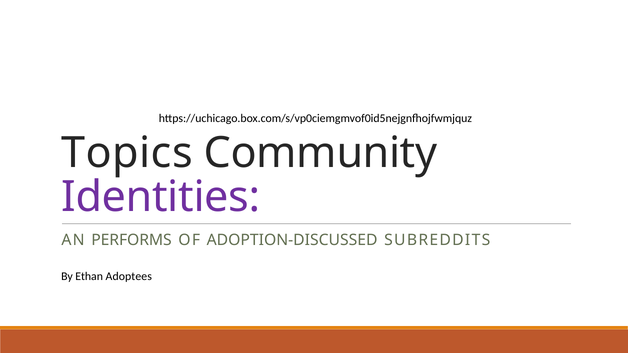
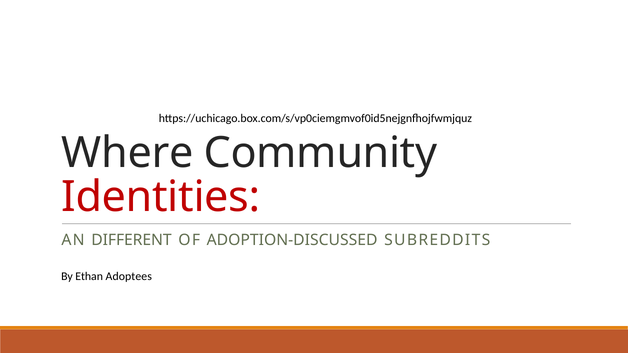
Topics: Topics -> Where (127, 153)
Identities colour: purple -> red (161, 197)
PERFORMS: PERFORMS -> DIFFERENT (131, 240)
